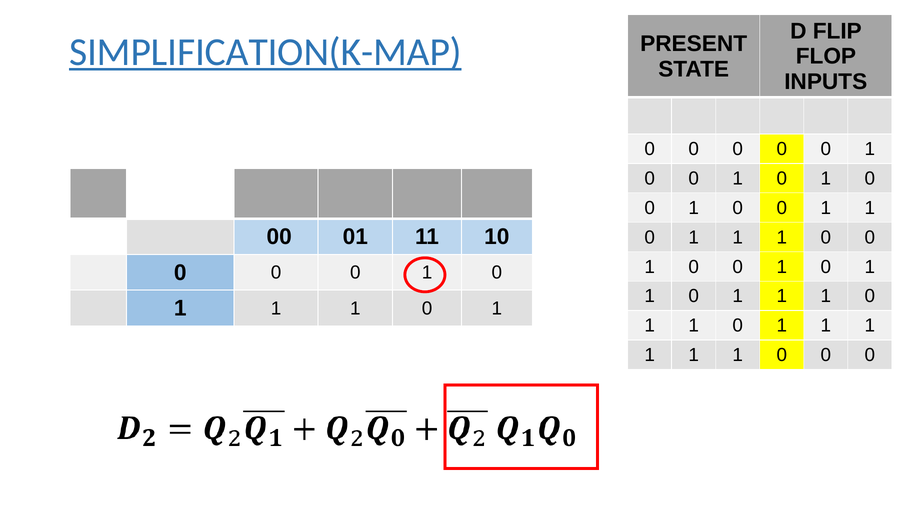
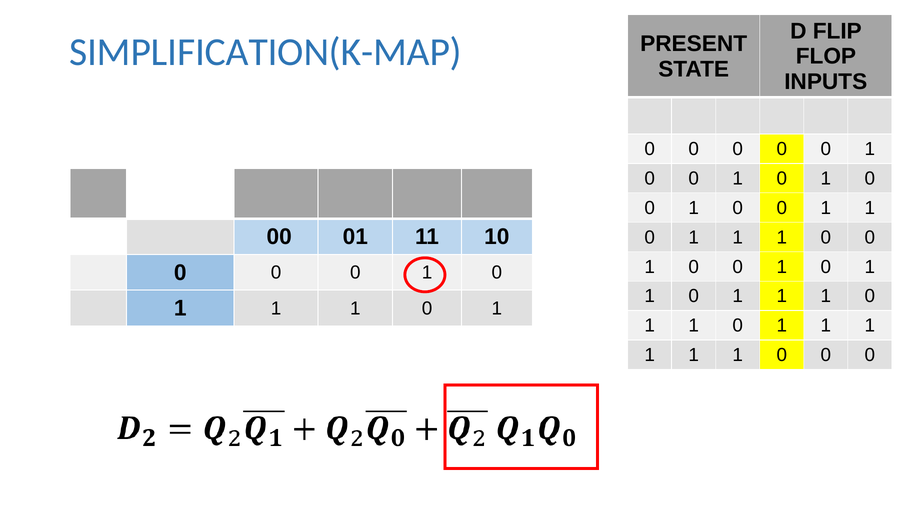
SIMPLIFICATION(K-MAP underline: present -> none (265, 52)
